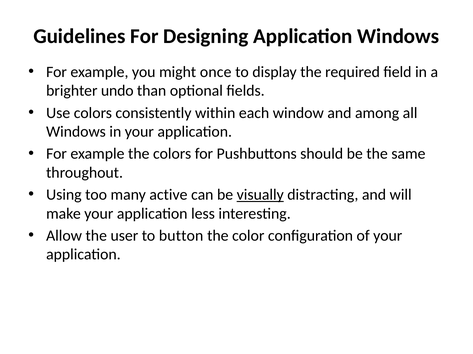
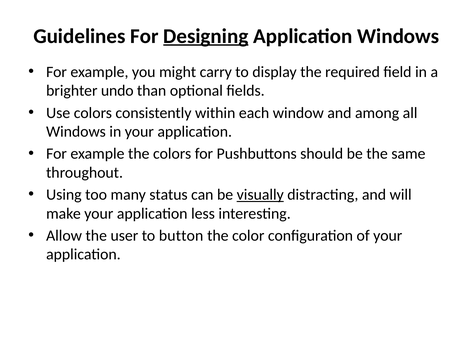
Designing underline: none -> present (206, 36)
once: once -> carry (216, 72)
active: active -> status (168, 195)
